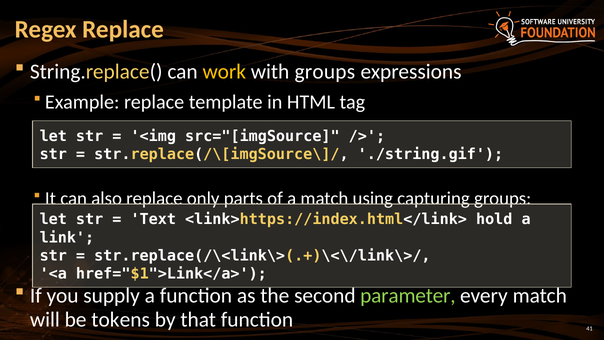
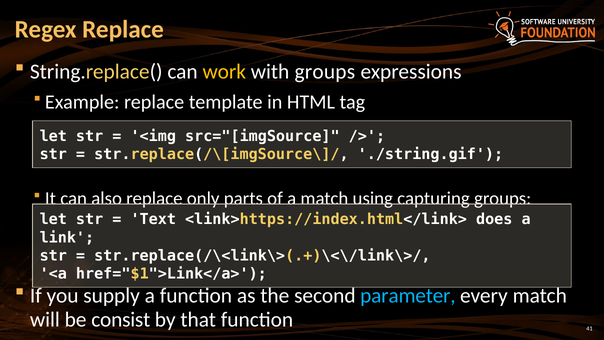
hold: hold -> does (494, 219)
parameter colour: light green -> light blue (408, 295)
tokens: tokens -> consist (121, 320)
